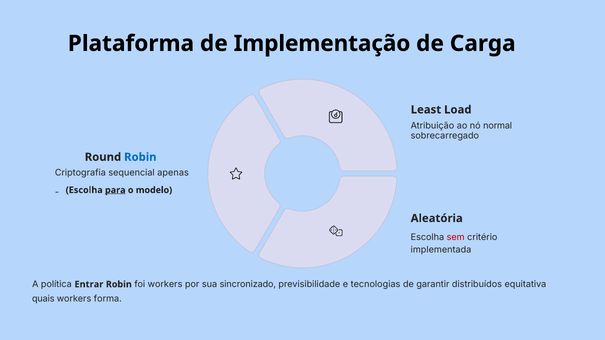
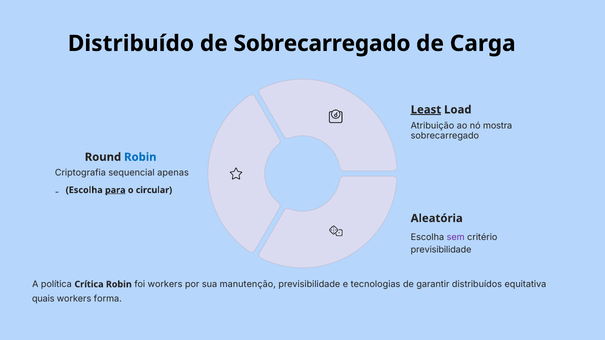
Plataforma: Plataforma -> Distribuído (131, 44)
de Implementação: Implementação -> Sobrecarregado (322, 44)
Least underline: none -> present (426, 110)
normal: normal -> mostra (498, 126)
modelo: modelo -> circular (154, 190)
sem colour: red -> purple (456, 237)
implementada: implementada -> previsibilidade (441, 250)
Entrar: Entrar -> Crítica (89, 285)
sincronizado: sincronizado -> manutenção (248, 285)
